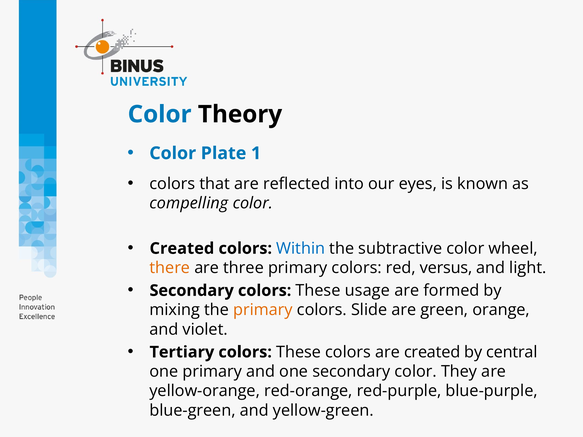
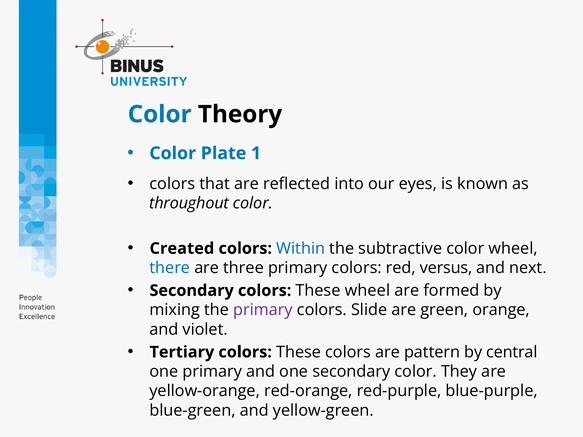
compelling: compelling -> throughout (189, 203)
there colour: orange -> blue (170, 268)
light: light -> next (528, 268)
These usage: usage -> wheel (367, 291)
primary colour: orange -> purple (263, 310)
are created: created -> pattern (432, 352)
